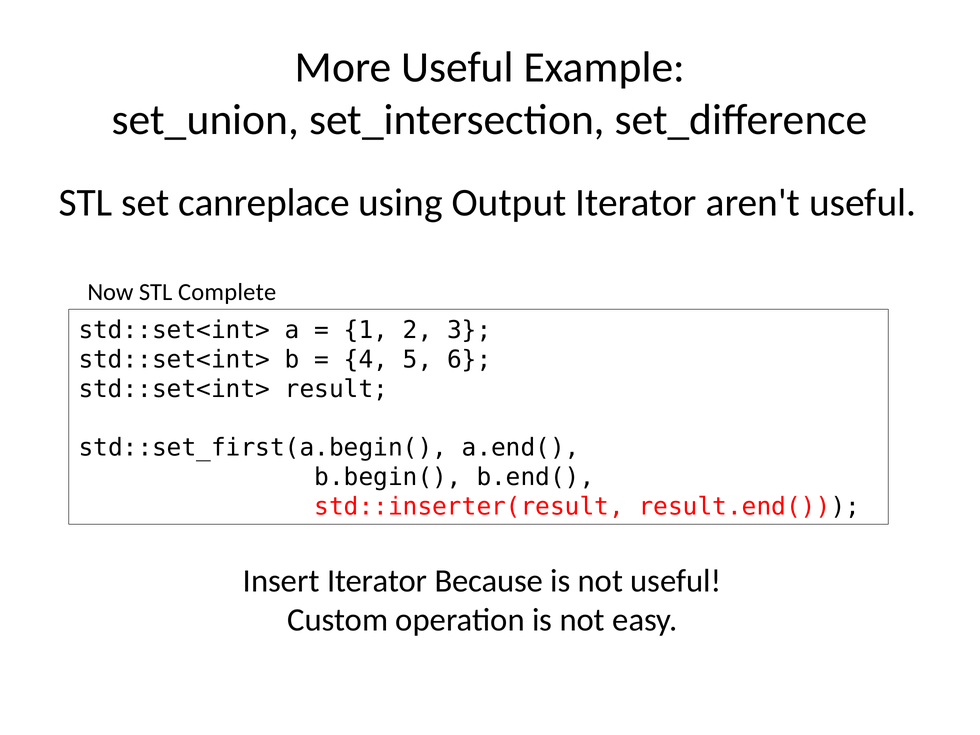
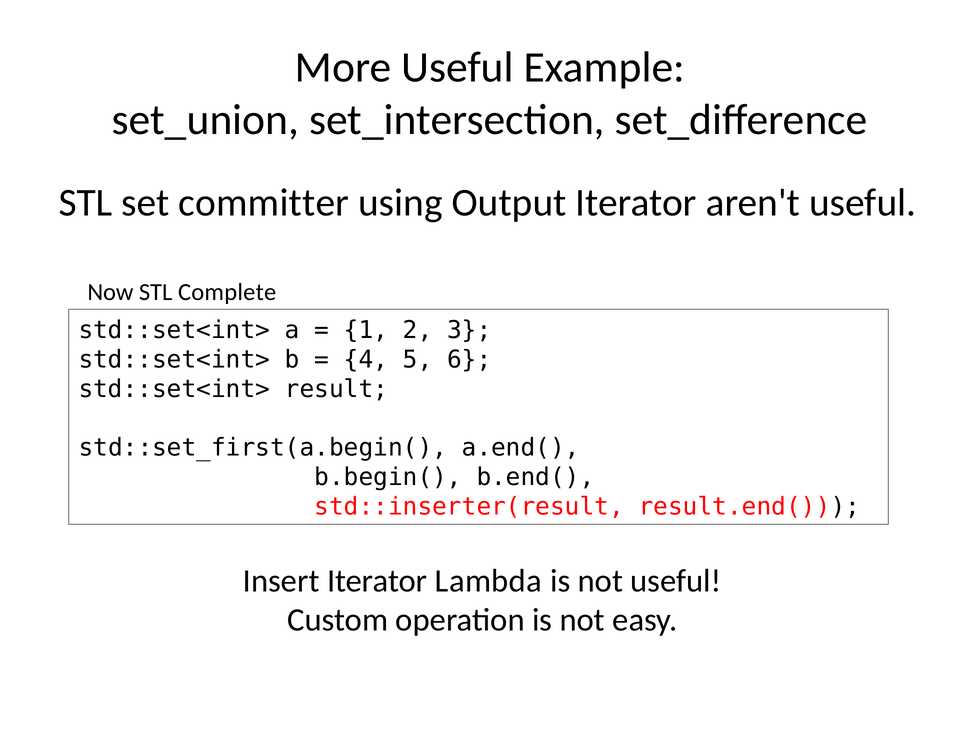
canreplace: canreplace -> committer (264, 203)
Because: Because -> Lambda (489, 581)
